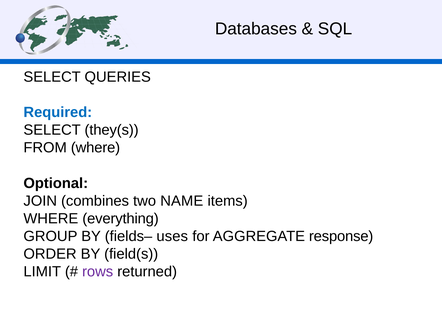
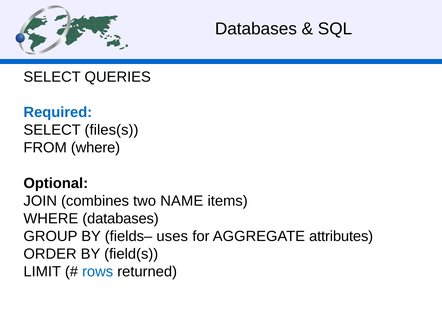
they(s: they(s -> files(s (111, 130)
WHERE everything: everything -> databases (121, 218)
response: response -> attributes (341, 236)
rows colour: purple -> blue (98, 271)
